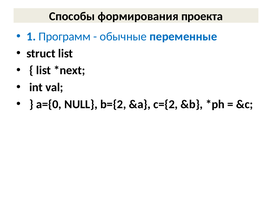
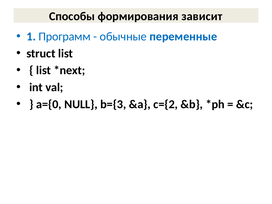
проекта: проекта -> зависит (202, 16)
b={2: b={2 -> b={3 (113, 104)
